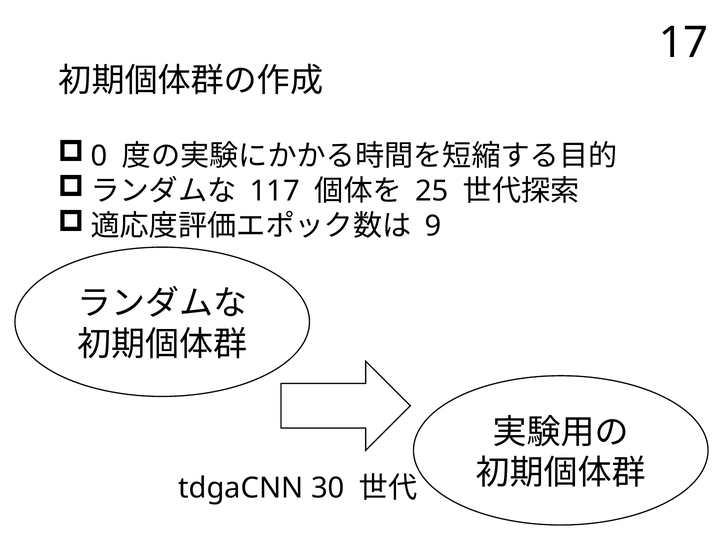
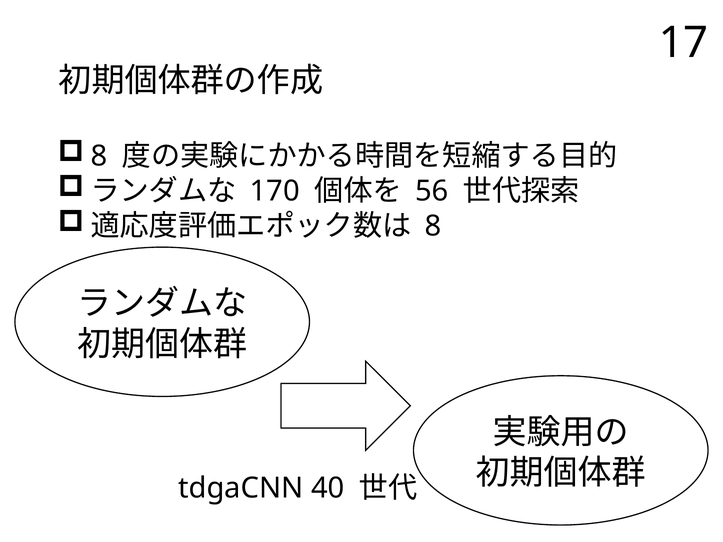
0: 0 -> 8 (99, 156)
117: 117 -> 170 (275, 191)
25: 25 -> 56 (432, 191)
9: 9 -> 8 (433, 226)
30: 30 -> 40 (328, 488)
